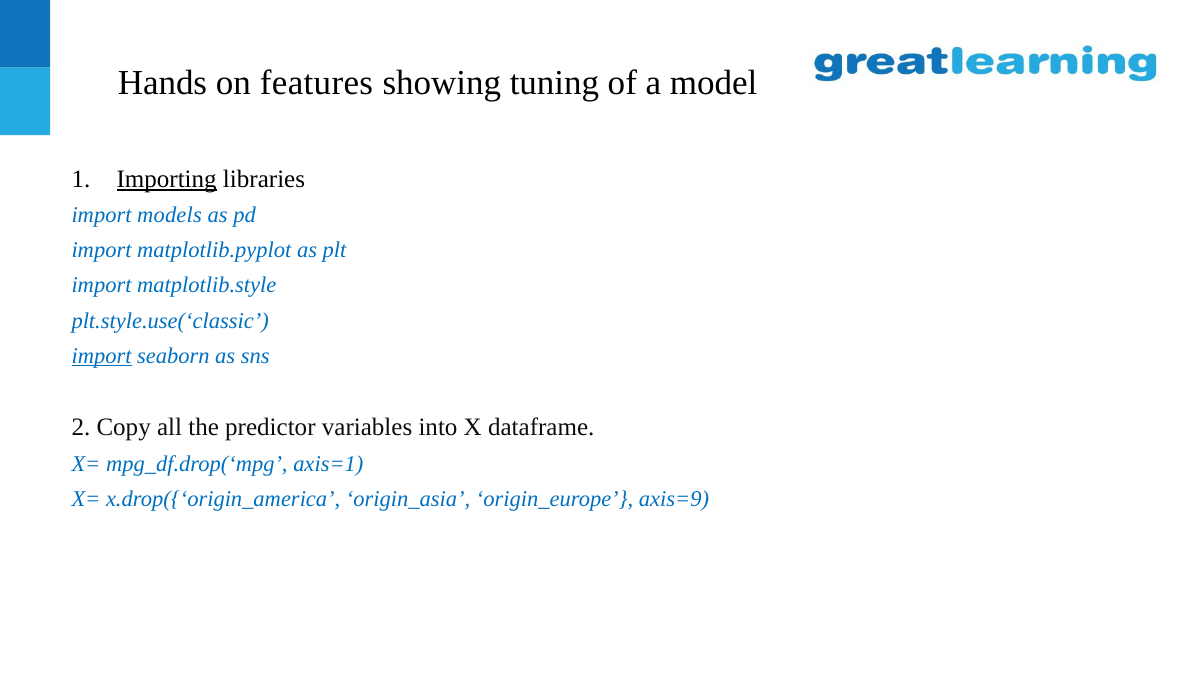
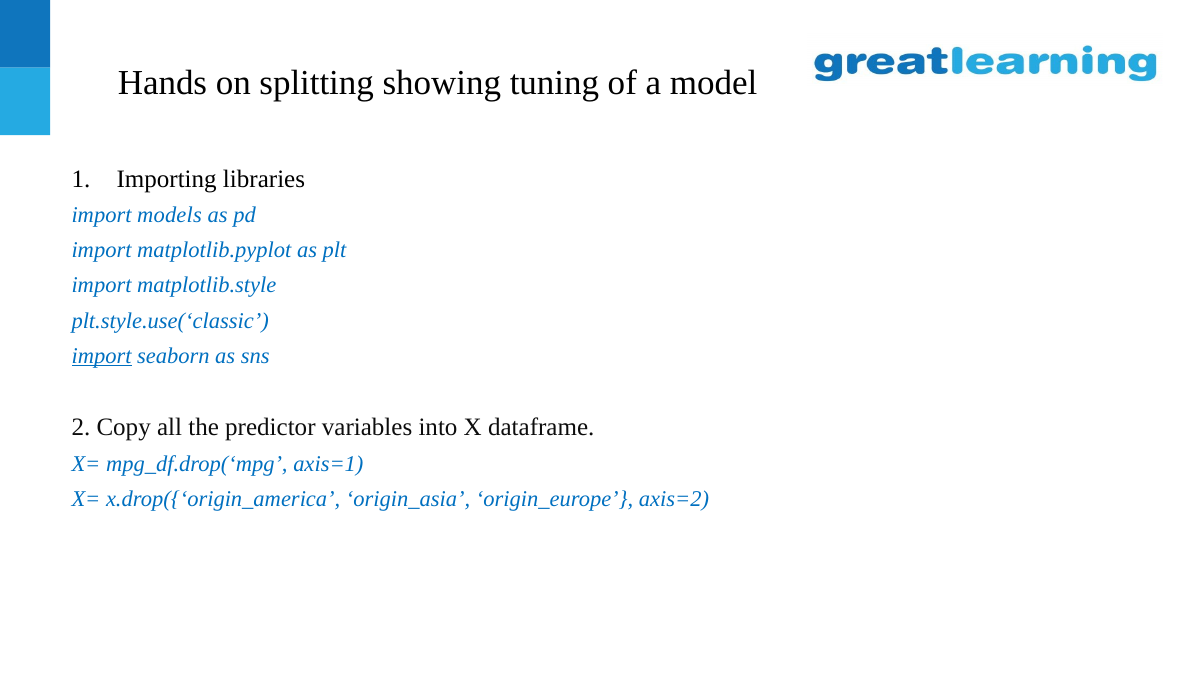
features: features -> splitting (317, 83)
Importing underline: present -> none (167, 179)
axis=9: axis=9 -> axis=2 (674, 499)
